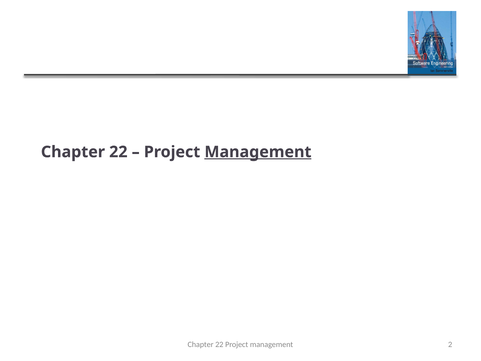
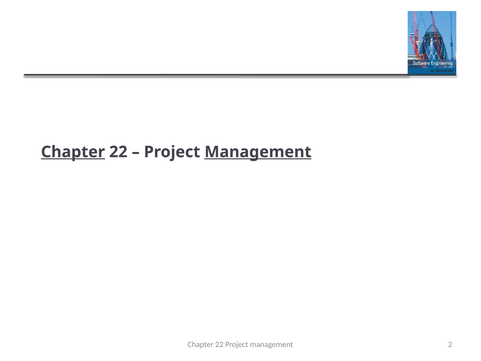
Chapter underline: none -> present (73, 152)
